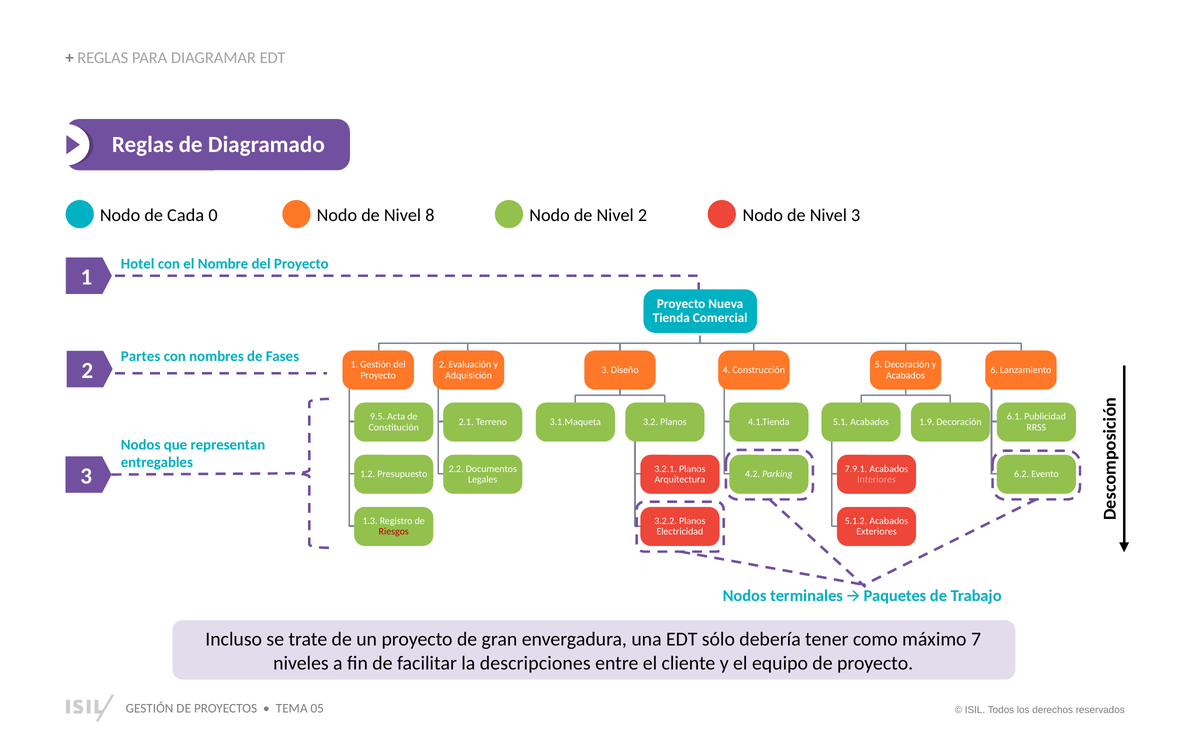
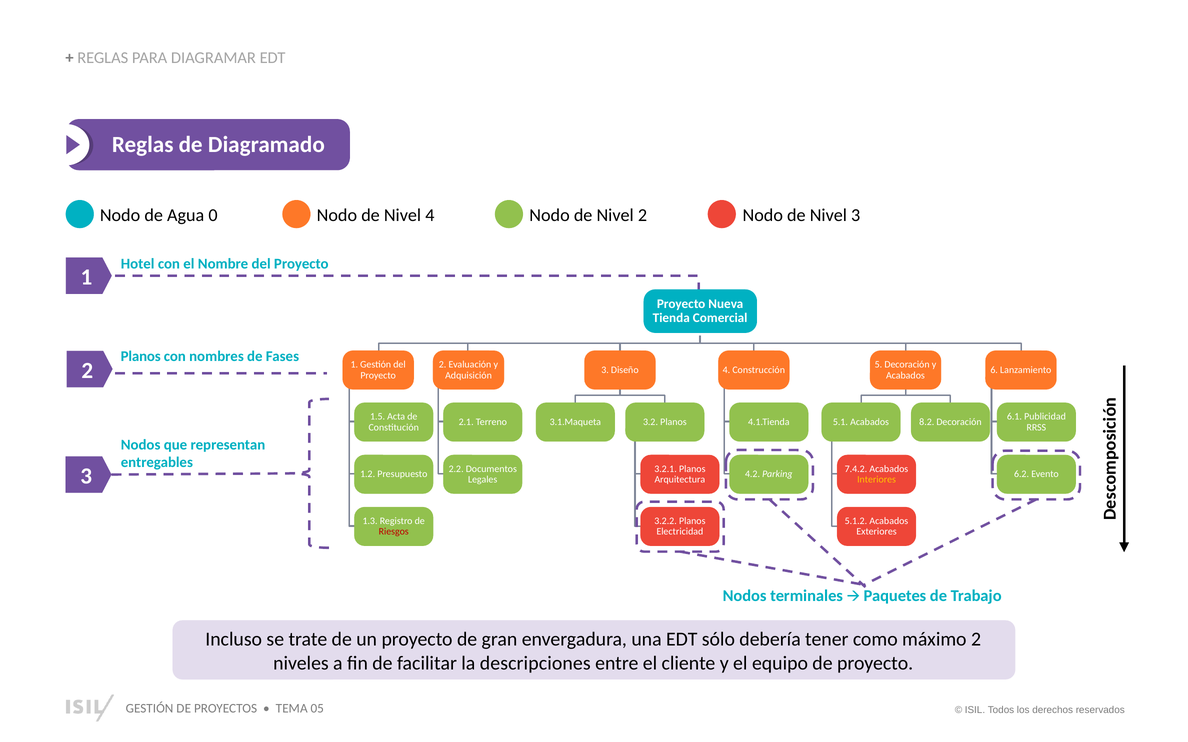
Cada: Cada -> Agua (186, 215)
Nivel 8: 8 -> 4 (430, 215)
Partes: Partes -> Planos (141, 357)
9.5: 9.5 -> 1.5 (378, 417)
1.9: 1.9 -> 8.2 (927, 422)
7.9.1: 7.9.1 -> 7.4.2 (856, 469)
Interiores colour: pink -> yellow (877, 480)
máximo 7: 7 -> 2 (976, 640)
